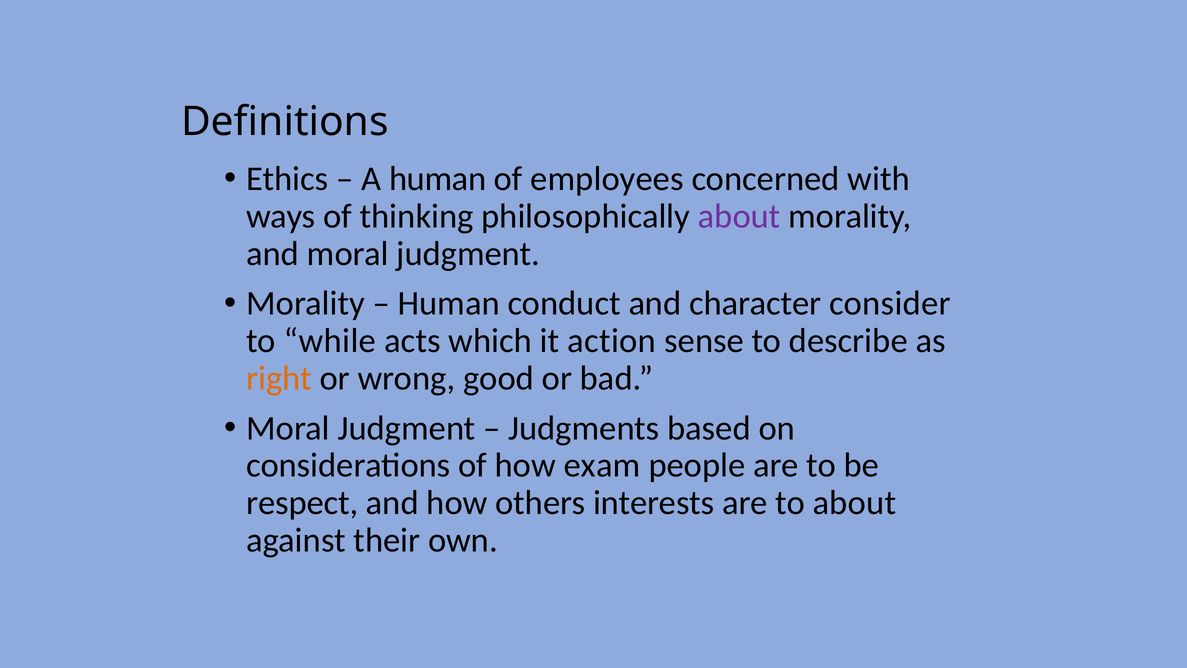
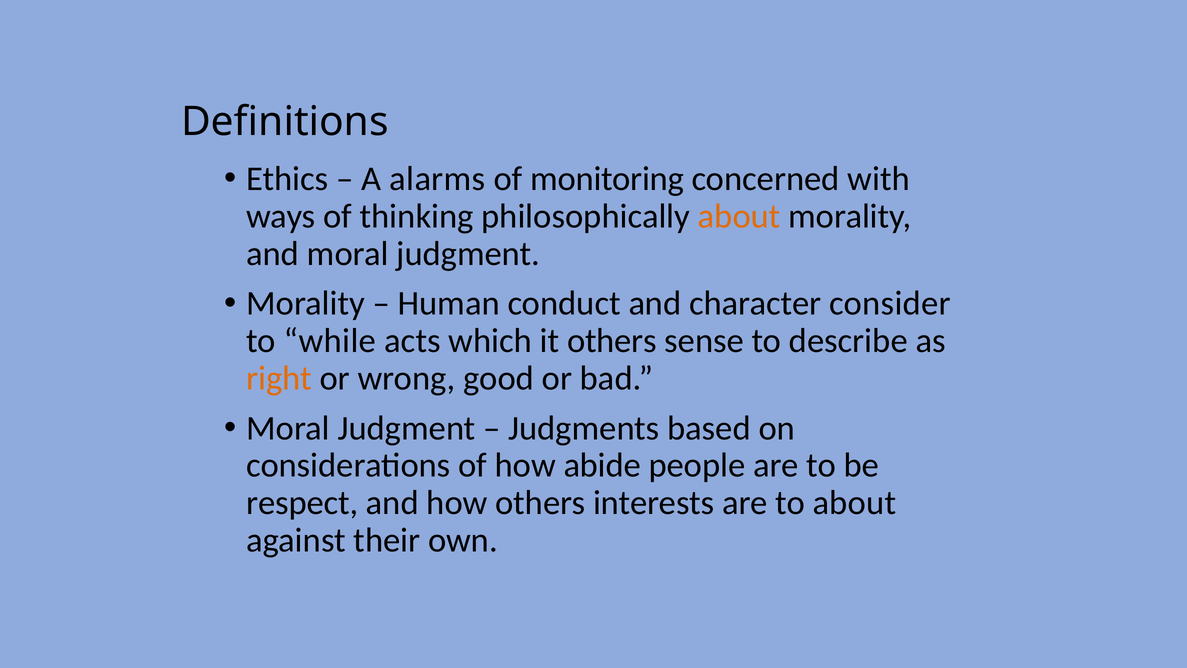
A human: human -> alarms (437, 179)
employees: employees -> monitoring (607, 179)
about colour: purple -> orange (739, 216)
it action: action -> others (612, 341)
exam: exam -> abide (602, 465)
